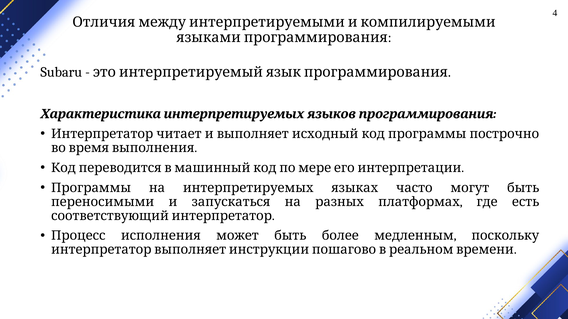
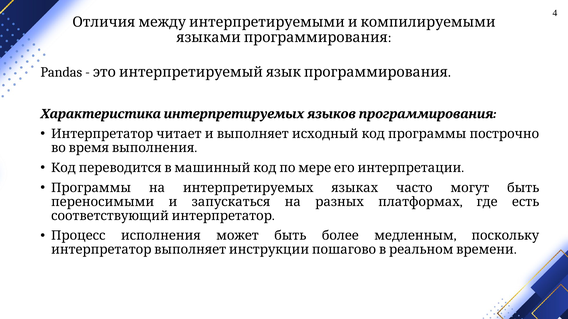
Subaru: Subaru -> Pandas (61, 72)
